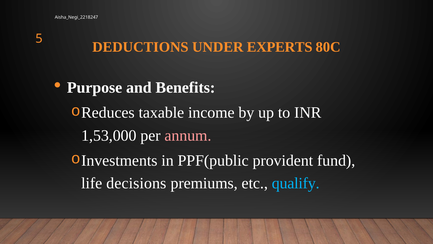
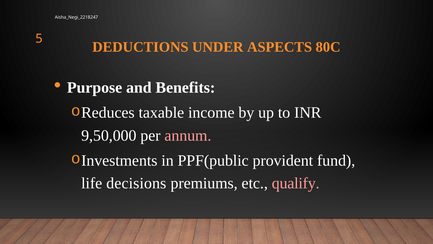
EXPERTS: EXPERTS -> ASPECTS (280, 47)
1,53,000: 1,53,000 -> 9,50,000 (109, 135)
qualify colour: light blue -> pink (296, 183)
